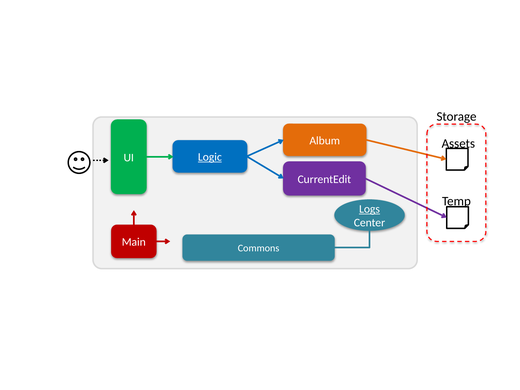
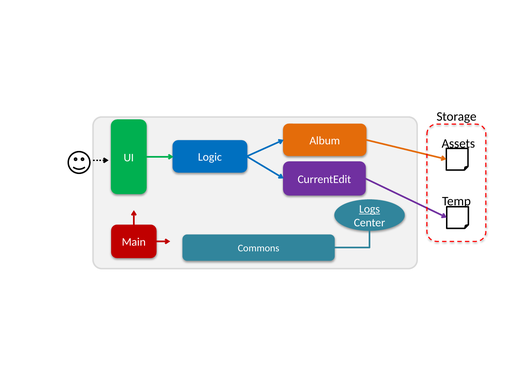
Logic underline: present -> none (210, 157)
